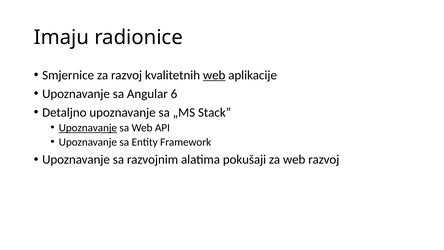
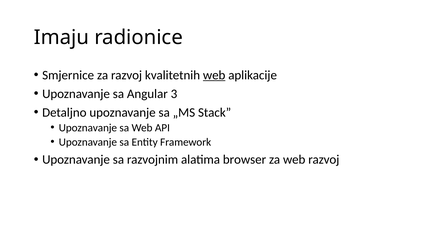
6: 6 -> 3 (174, 94)
Upoznavanje underline: present -> none (88, 128)
pokušaji: pokušaji -> browser (244, 159)
